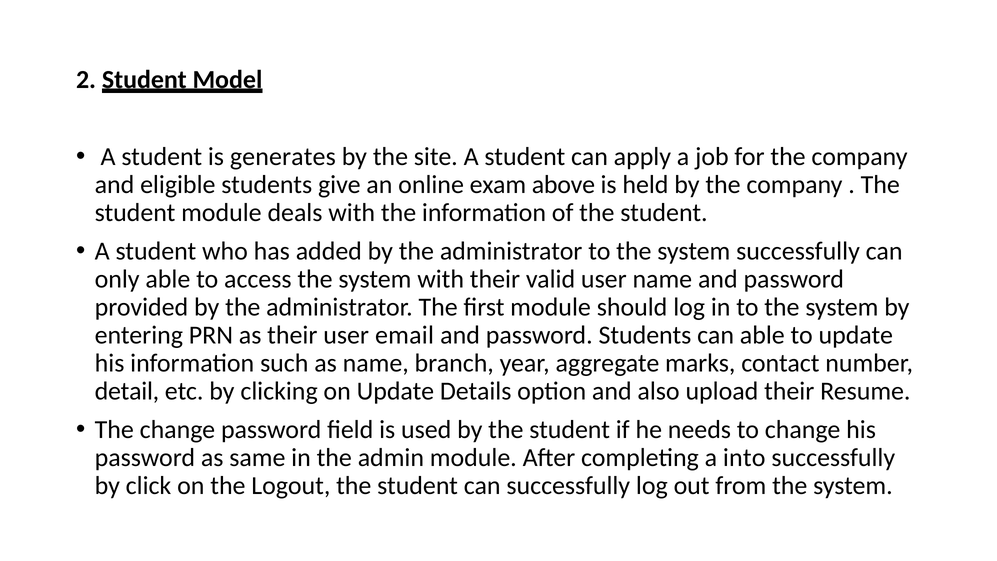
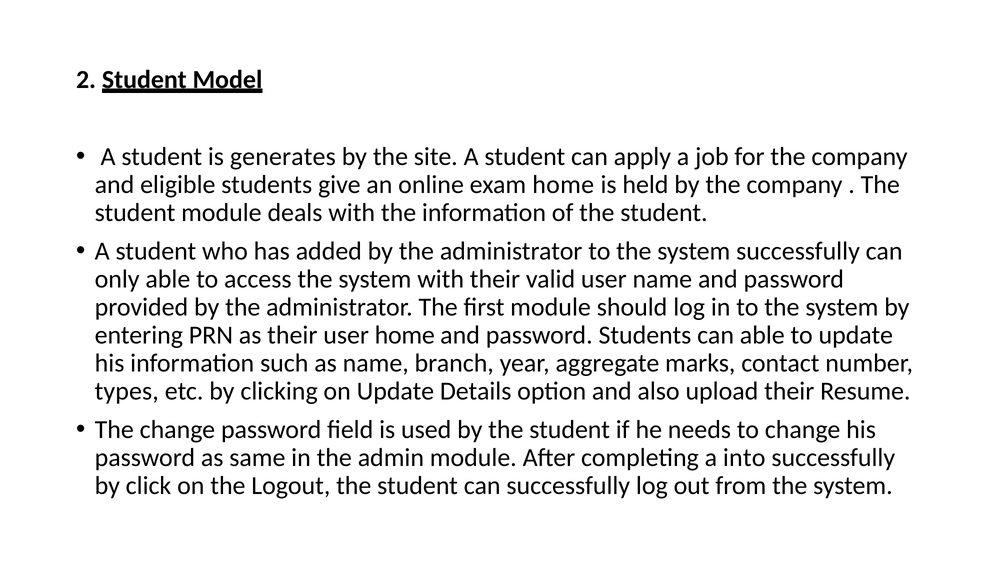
exam above: above -> home (563, 184)
user email: email -> home (405, 335)
detail: detail -> types (127, 391)
